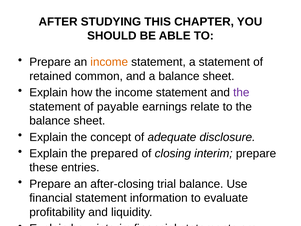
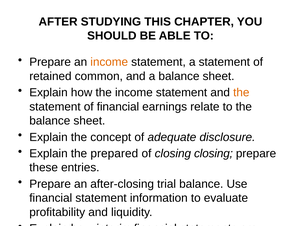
the colour: purple -> orange (241, 92)
of payable: payable -> financial (118, 107)
closing interim: interim -> closing (213, 153)
